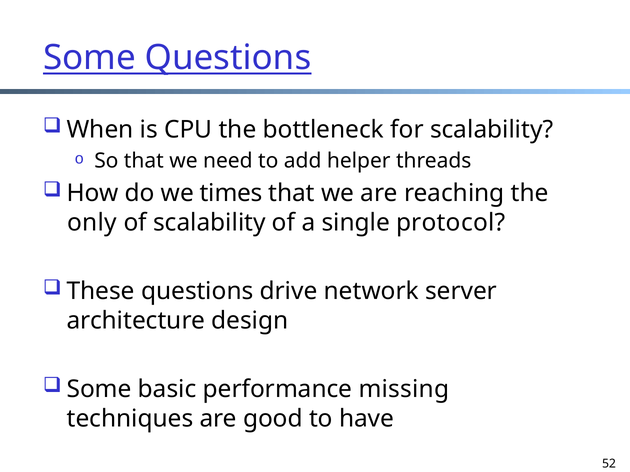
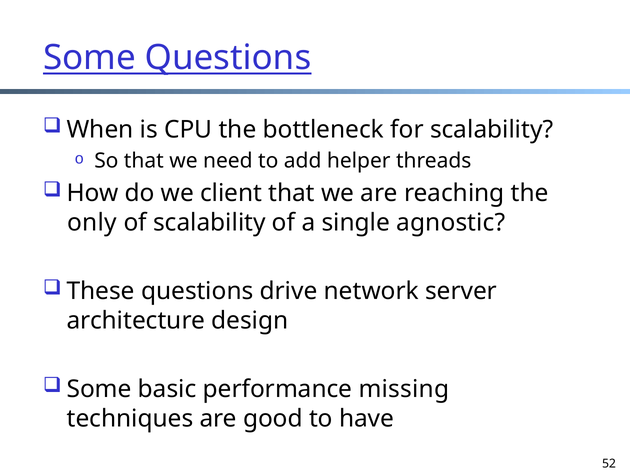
times: times -> client (231, 194)
protocol: protocol -> agnostic (451, 223)
